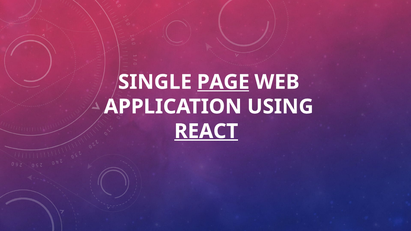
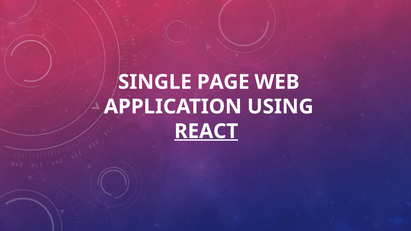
PAGE underline: present -> none (223, 82)
